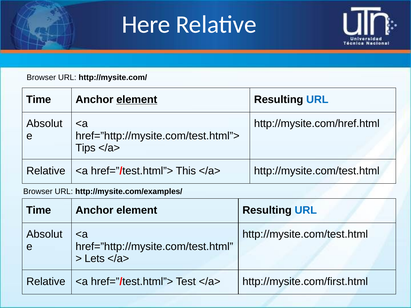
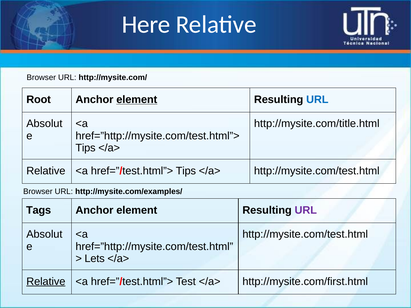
Time: Time -> Root (39, 100)
http://mysite.com/href.html: http://mysite.com/href.html -> http://mysite.com/title.html (317, 124)
href=”/test.html”> This: This -> Tips (186, 171)
Time: Time -> Tags (39, 210)
URL colour: blue -> purple (306, 210)
Relative underline: none -> present (46, 282)
